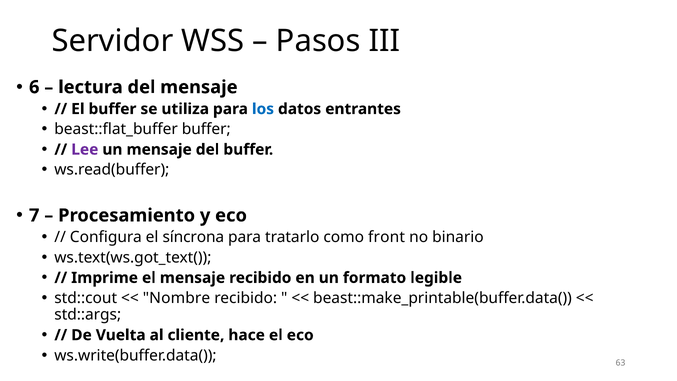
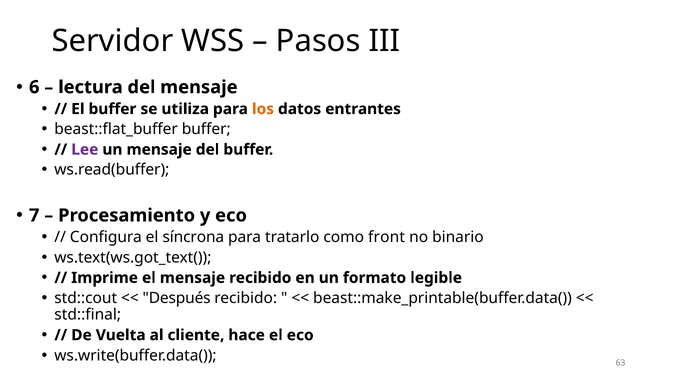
los colour: blue -> orange (263, 109)
Nombre: Nombre -> Después (177, 298)
std::args: std::args -> std::final (88, 315)
